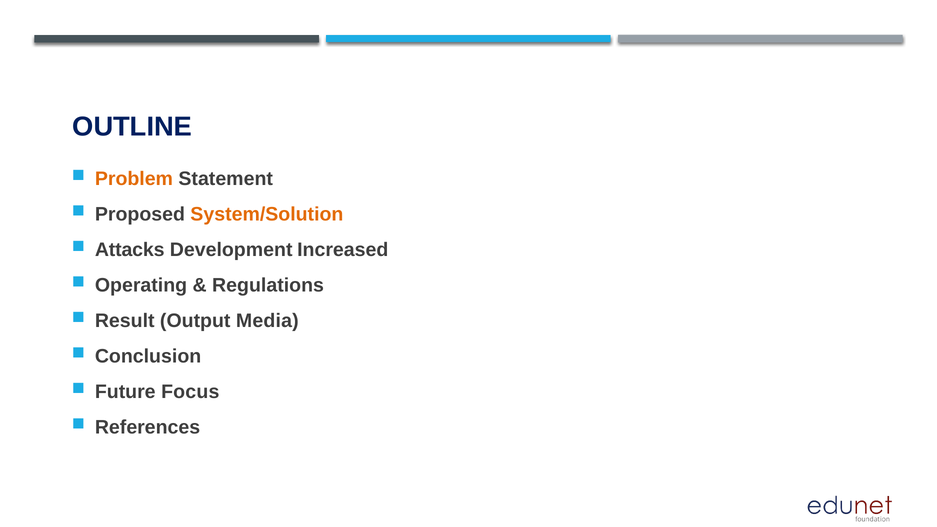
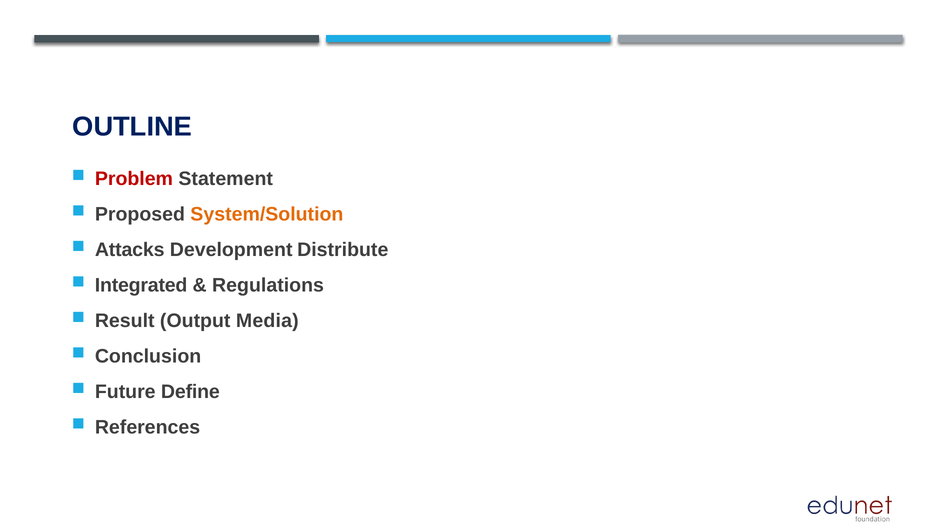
Problem colour: orange -> red (134, 179)
Increased: Increased -> Distribute (343, 250)
Operating: Operating -> Integrated (141, 285)
Focus: Focus -> Define (190, 392)
